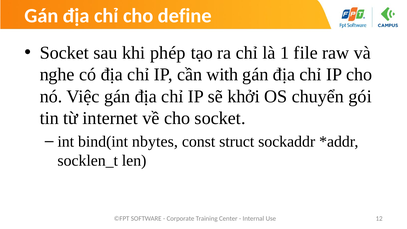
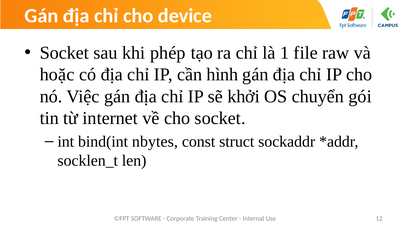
define: define -> device (185, 16)
nghe: nghe -> hoặc (57, 75)
with: with -> hình (222, 75)
